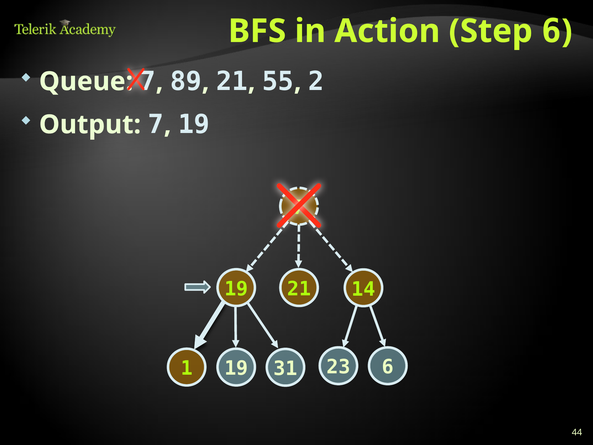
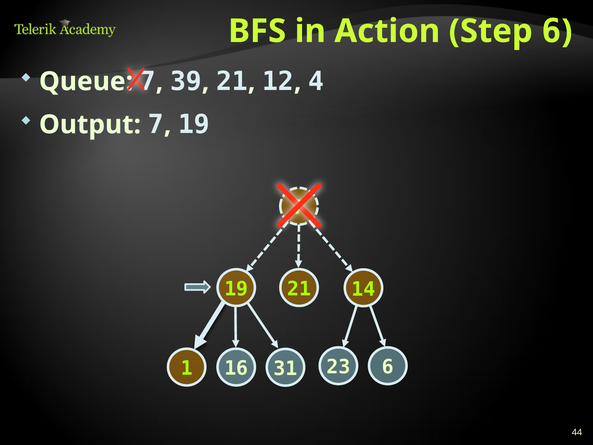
89: 89 -> 39 (186, 81)
55: 55 -> 12 (278, 81)
2: 2 -> 4 (316, 81)
1 19: 19 -> 16 (236, 368)
